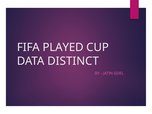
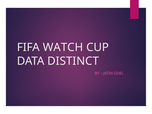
PLAYED: PLAYED -> WATCH (63, 47)
